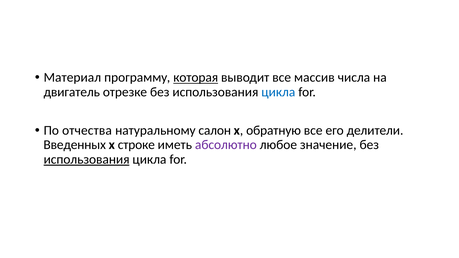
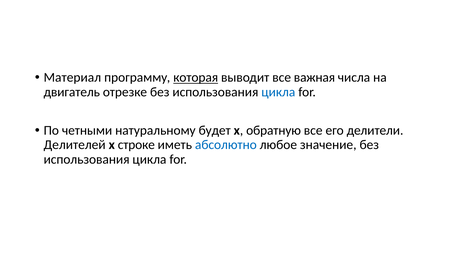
массив: массив -> важная (314, 78)
отчества: отчества -> четными (87, 131)
салон: салон -> будет (215, 131)
Введенных: Введенных -> Делителей (75, 145)
абсолютно colour: purple -> blue (226, 145)
использования underline: present -> none (87, 159)
